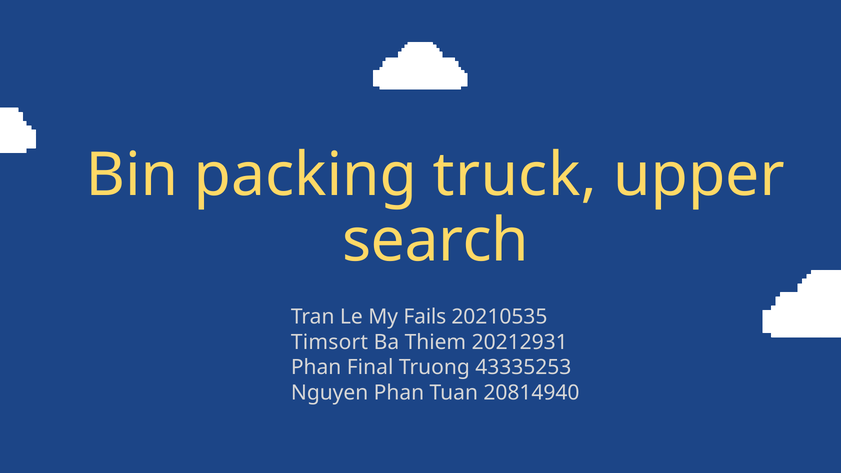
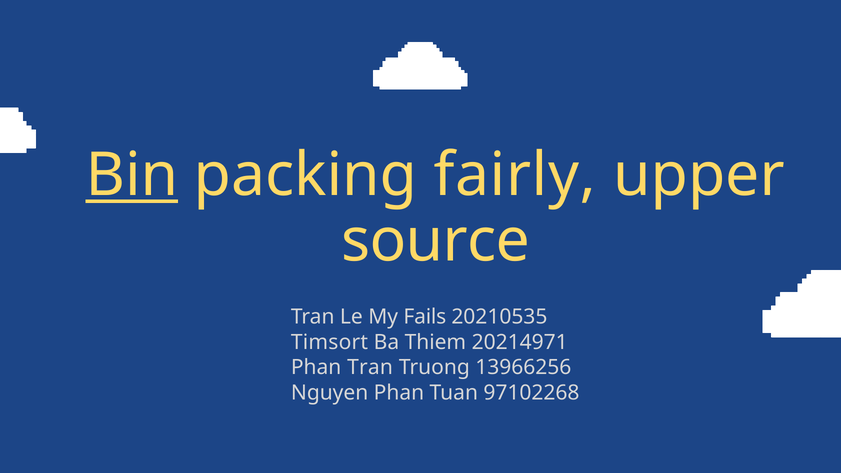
Bin underline: none -> present (132, 175)
truck: truck -> fairly (515, 175)
search: search -> source (436, 241)
20212931: 20212931 -> 20214971 (520, 342)
Phan Final: Final -> Tran (370, 368)
43335253: 43335253 -> 13966256 (523, 368)
20814940: 20814940 -> 97102268 (532, 393)
